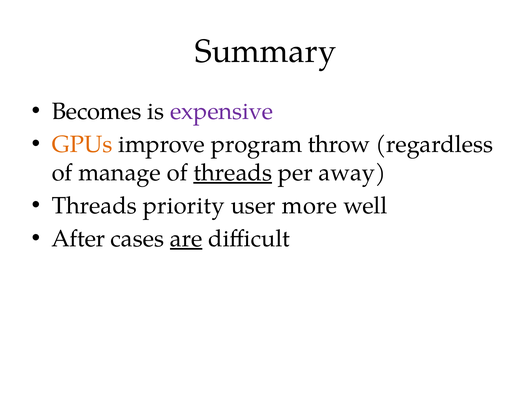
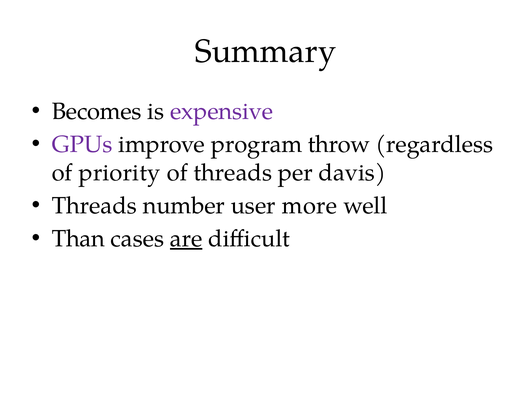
GPUs colour: orange -> purple (82, 144)
manage: manage -> priority (120, 173)
threads underline: present -> none (233, 173)
away: away -> davis (352, 173)
priority: priority -> number (184, 206)
After: After -> Than (78, 239)
